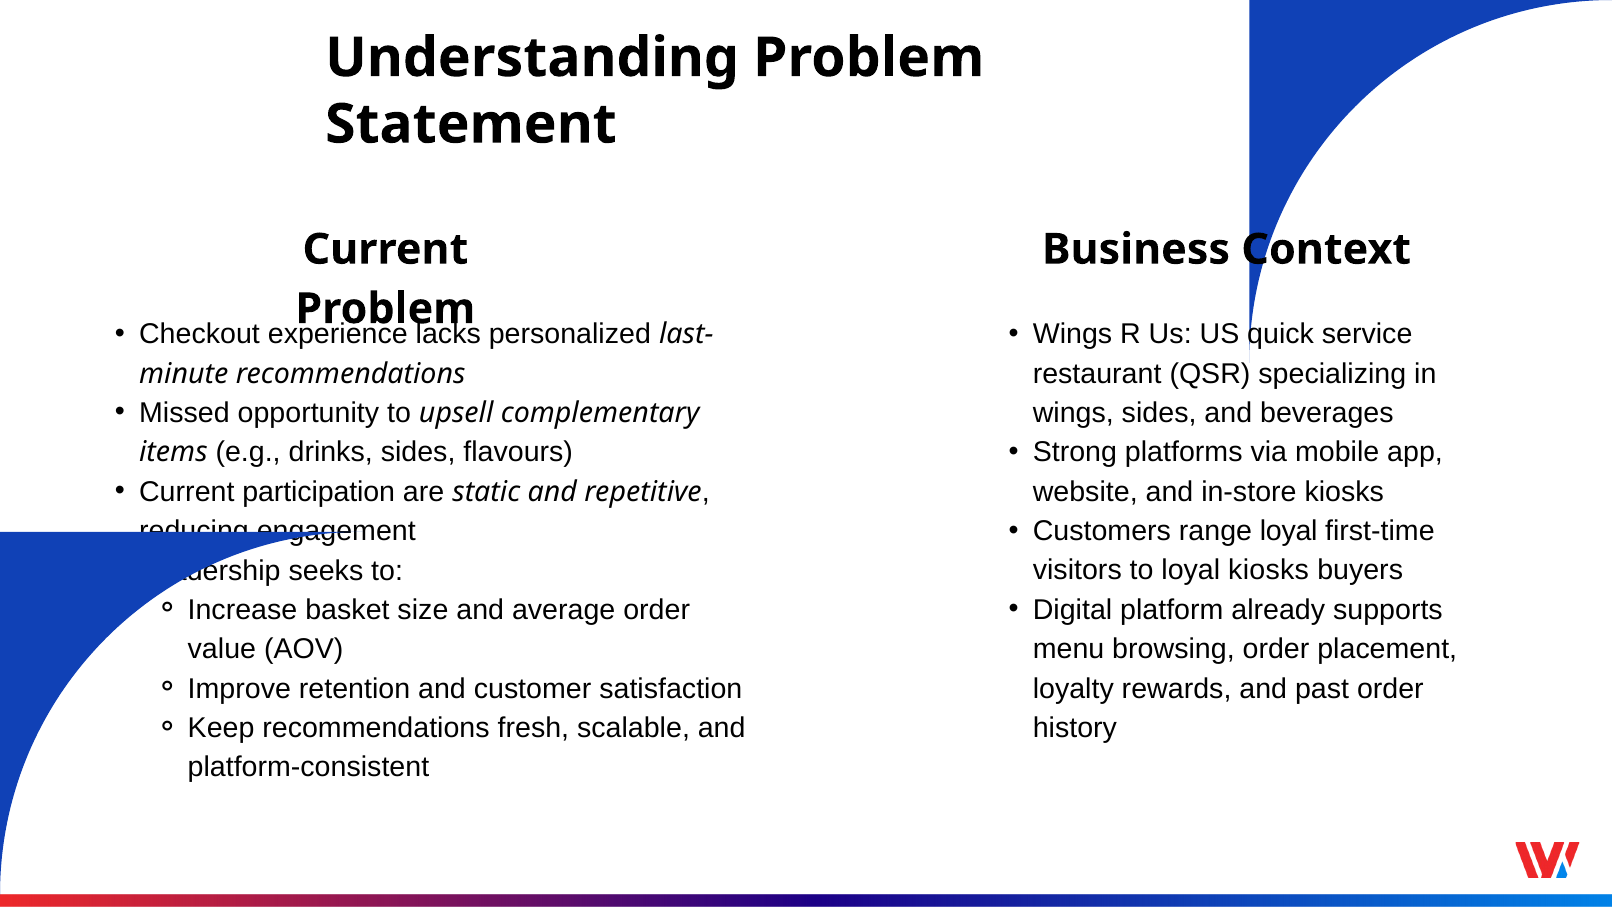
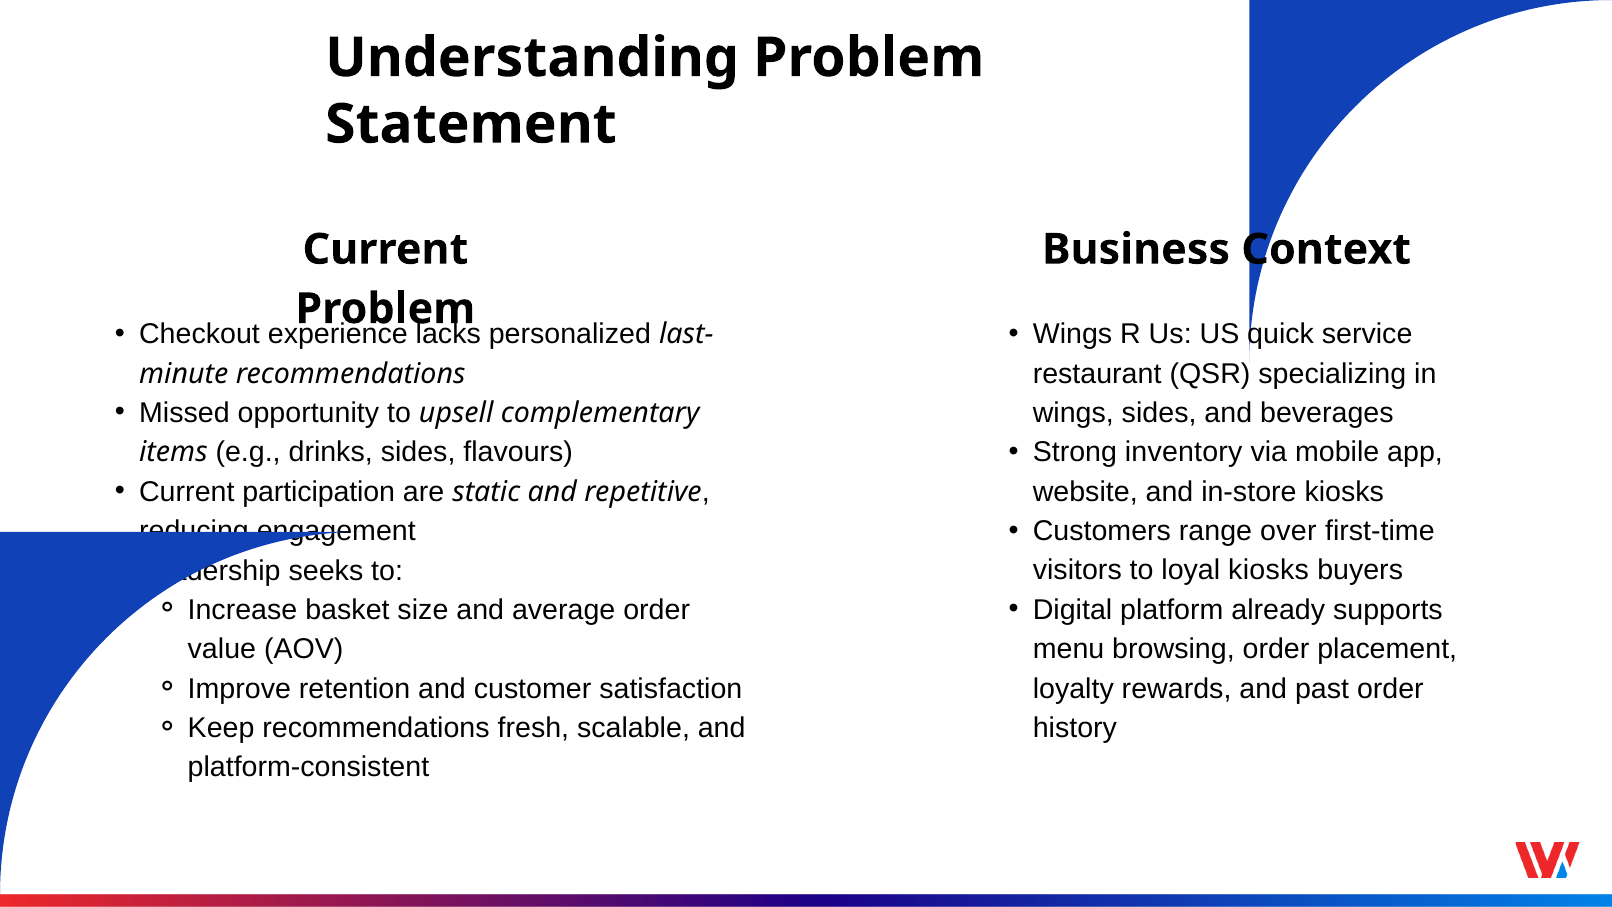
platforms: platforms -> inventory (1184, 452)
range loyal: loyal -> over (1288, 531)
